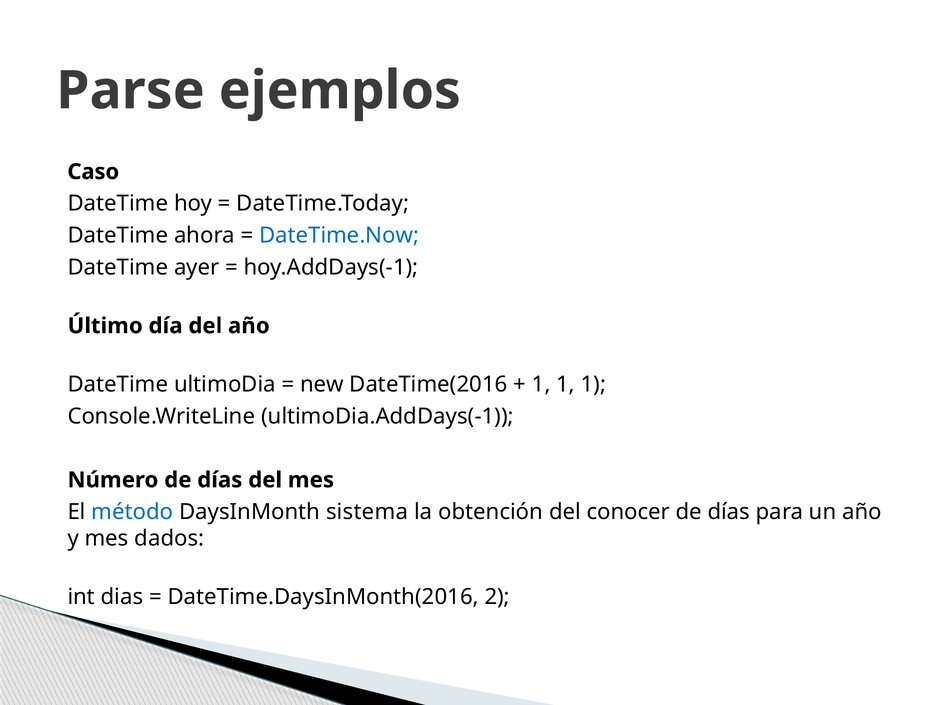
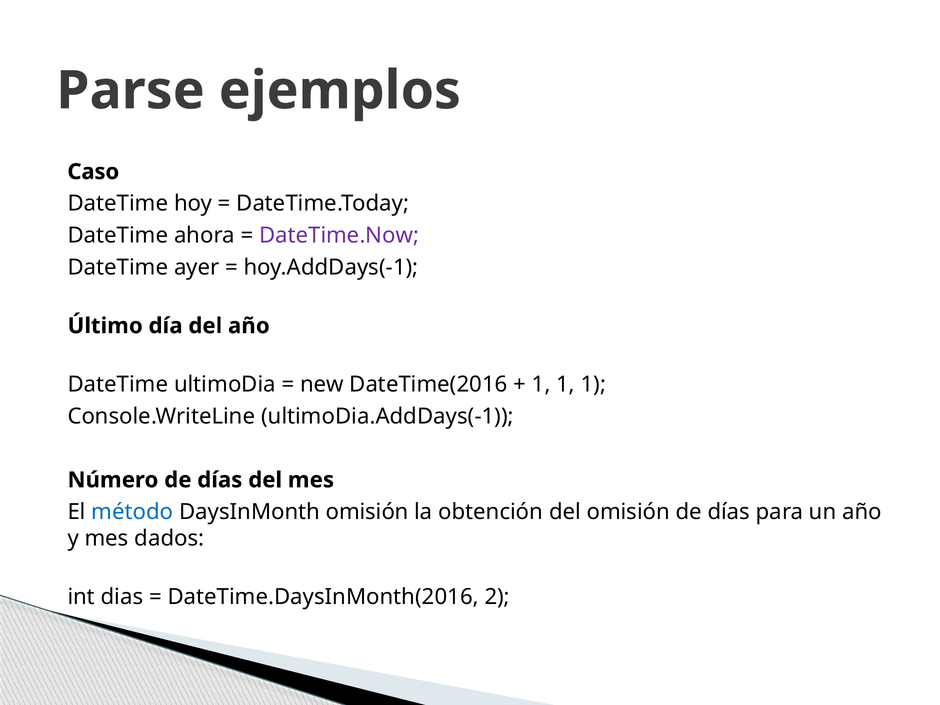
DateTime.Now colour: blue -> purple (339, 236)
DaysInMonth sistema: sistema -> omisión (367, 512)
del conocer: conocer -> omisión (628, 512)
